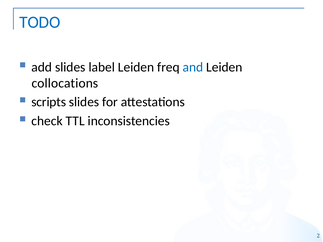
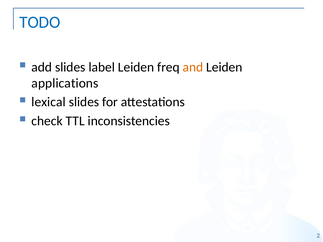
and colour: blue -> orange (193, 67)
collocations: collocations -> applications (65, 83)
scripts: scripts -> lexical (49, 102)
